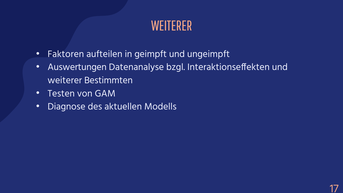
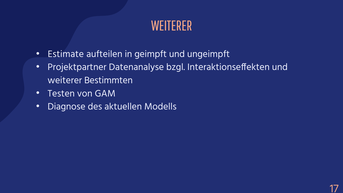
Faktoren: Faktoren -> Estimate (66, 54)
Auswertungen: Auswertungen -> Projektpartner (77, 67)
